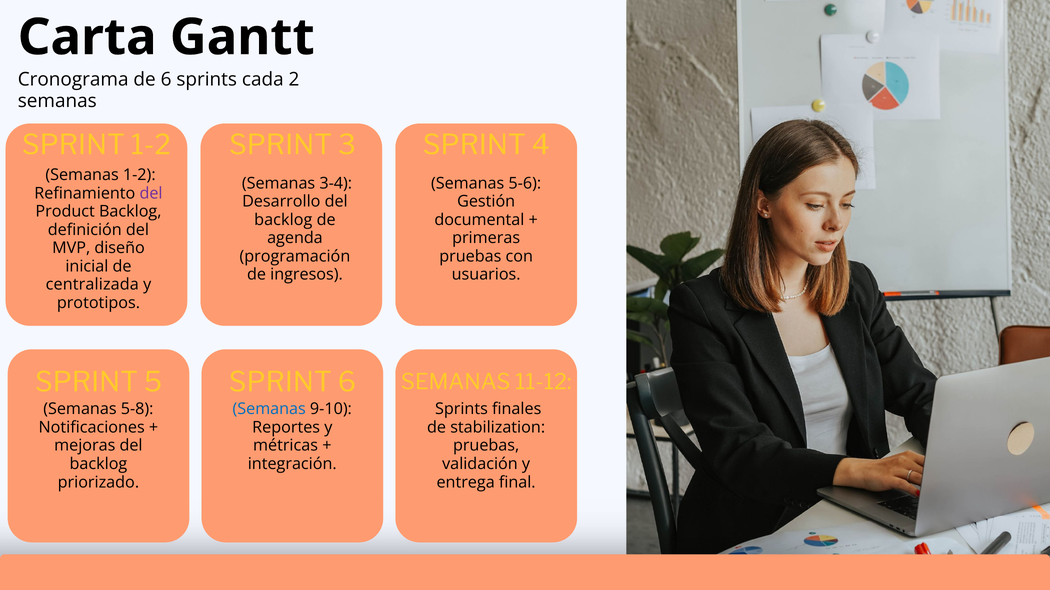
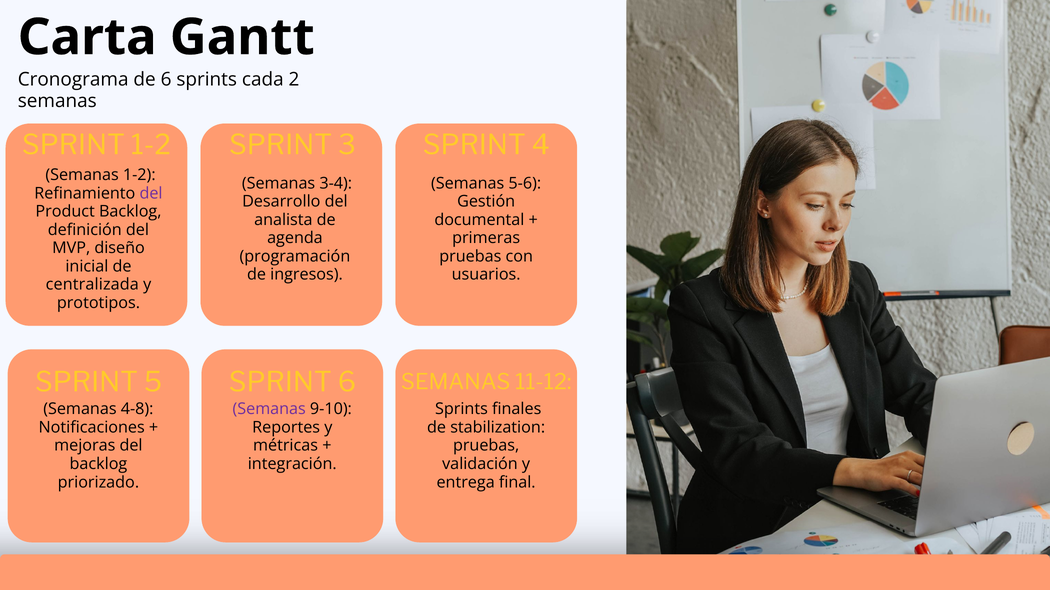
backlog: backlog -> analista (283, 220)
5-8: 5-8 -> 4-8 (137, 410)
Semanas colour: blue -> purple (269, 410)
